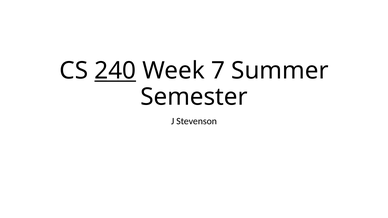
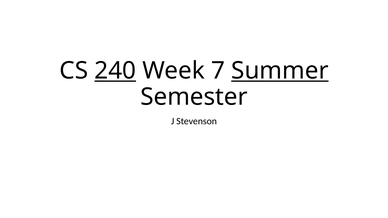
Summer underline: none -> present (280, 71)
